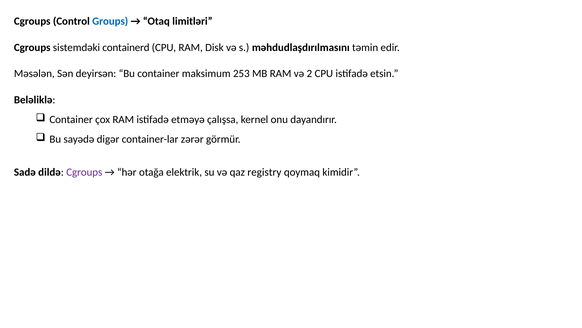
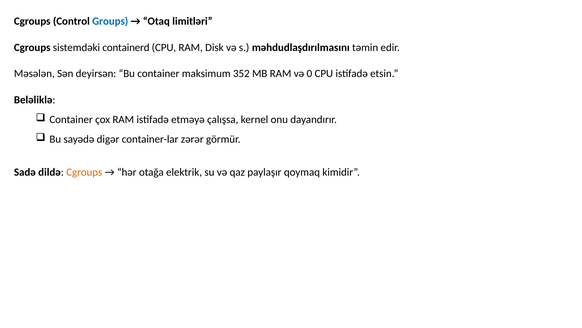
253: 253 -> 352 (241, 74)
2: 2 -> 0 (309, 74)
Cgroups colour: purple -> orange (84, 172)
registry: registry -> paylaşır (264, 172)
